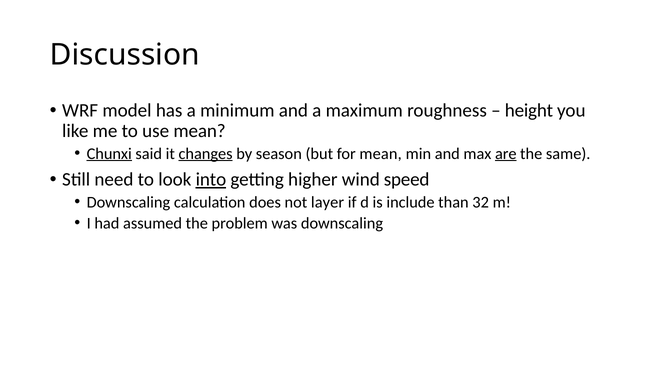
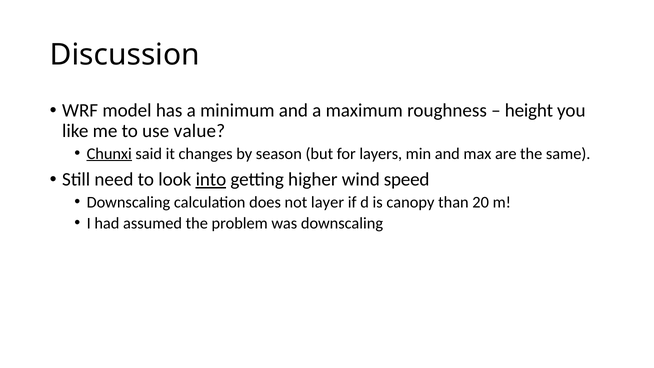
use mean: mean -> value (199, 131)
changes underline: present -> none (206, 154)
for mean: mean -> layers (381, 154)
are underline: present -> none (506, 154)
include: include -> canopy (410, 202)
32: 32 -> 20 (481, 202)
